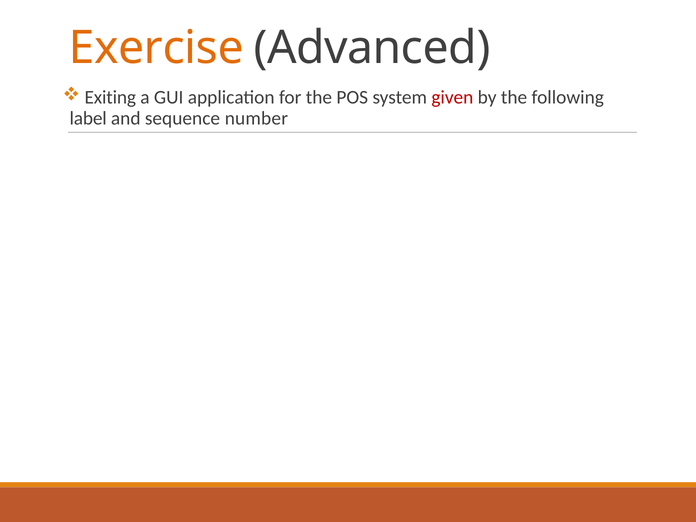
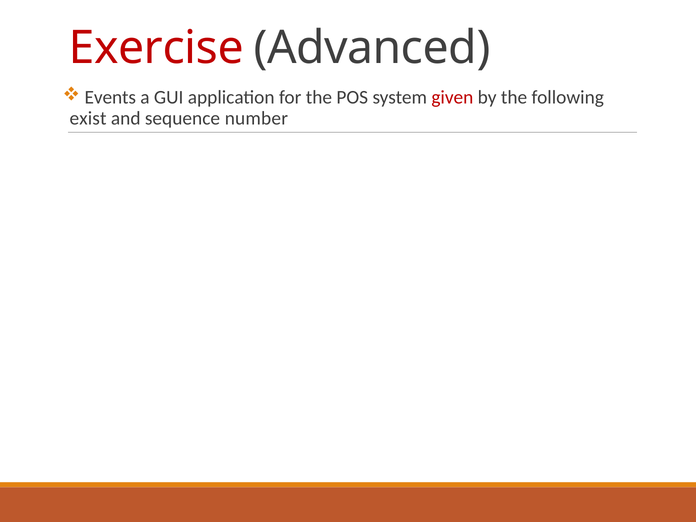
Exercise colour: orange -> red (156, 48)
Exiting: Exiting -> Events (110, 97)
label: label -> exist (88, 118)
